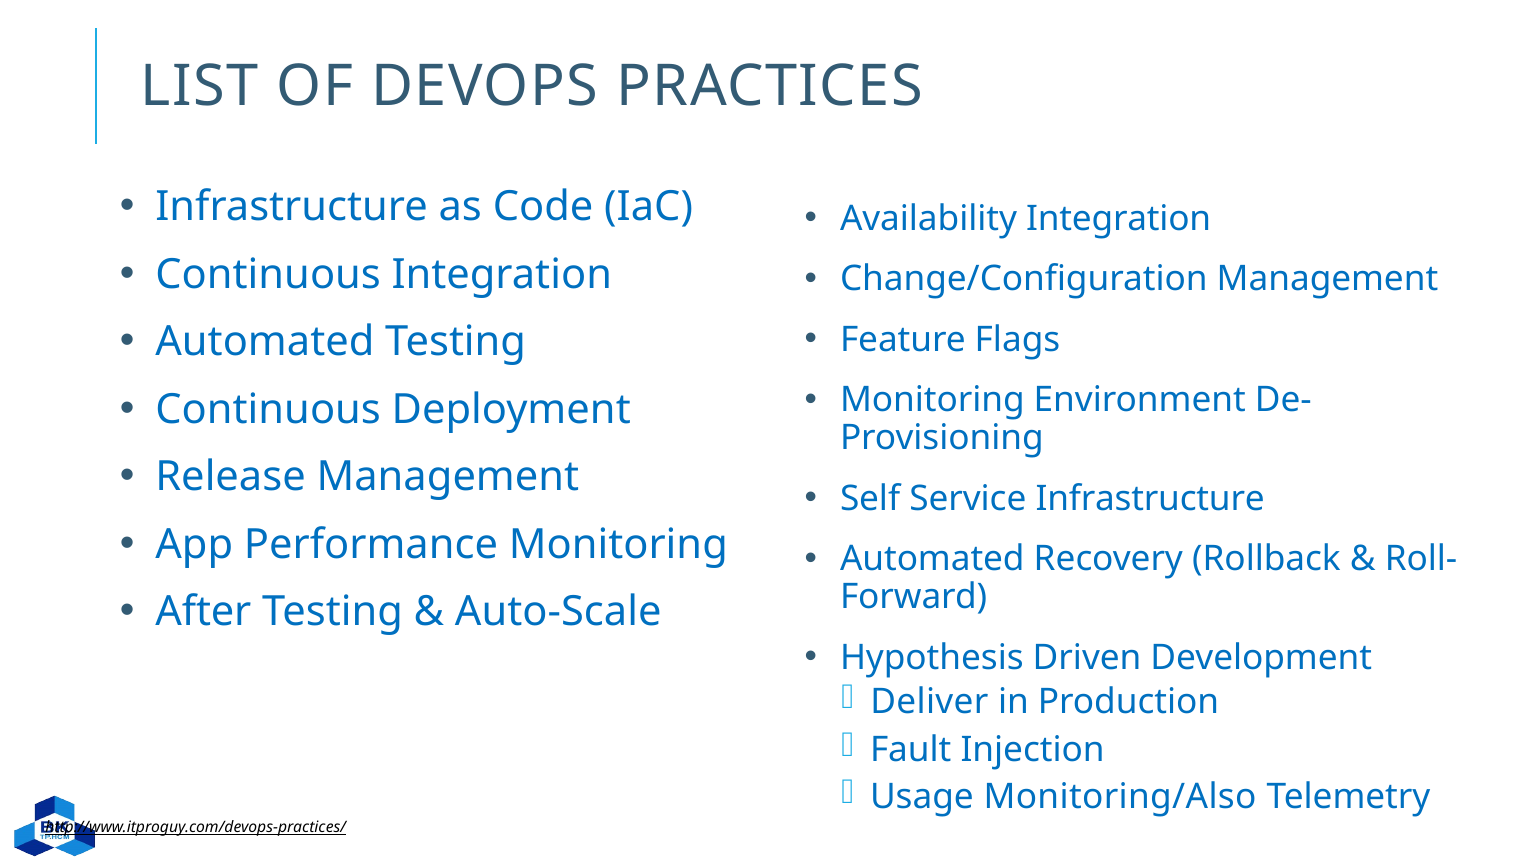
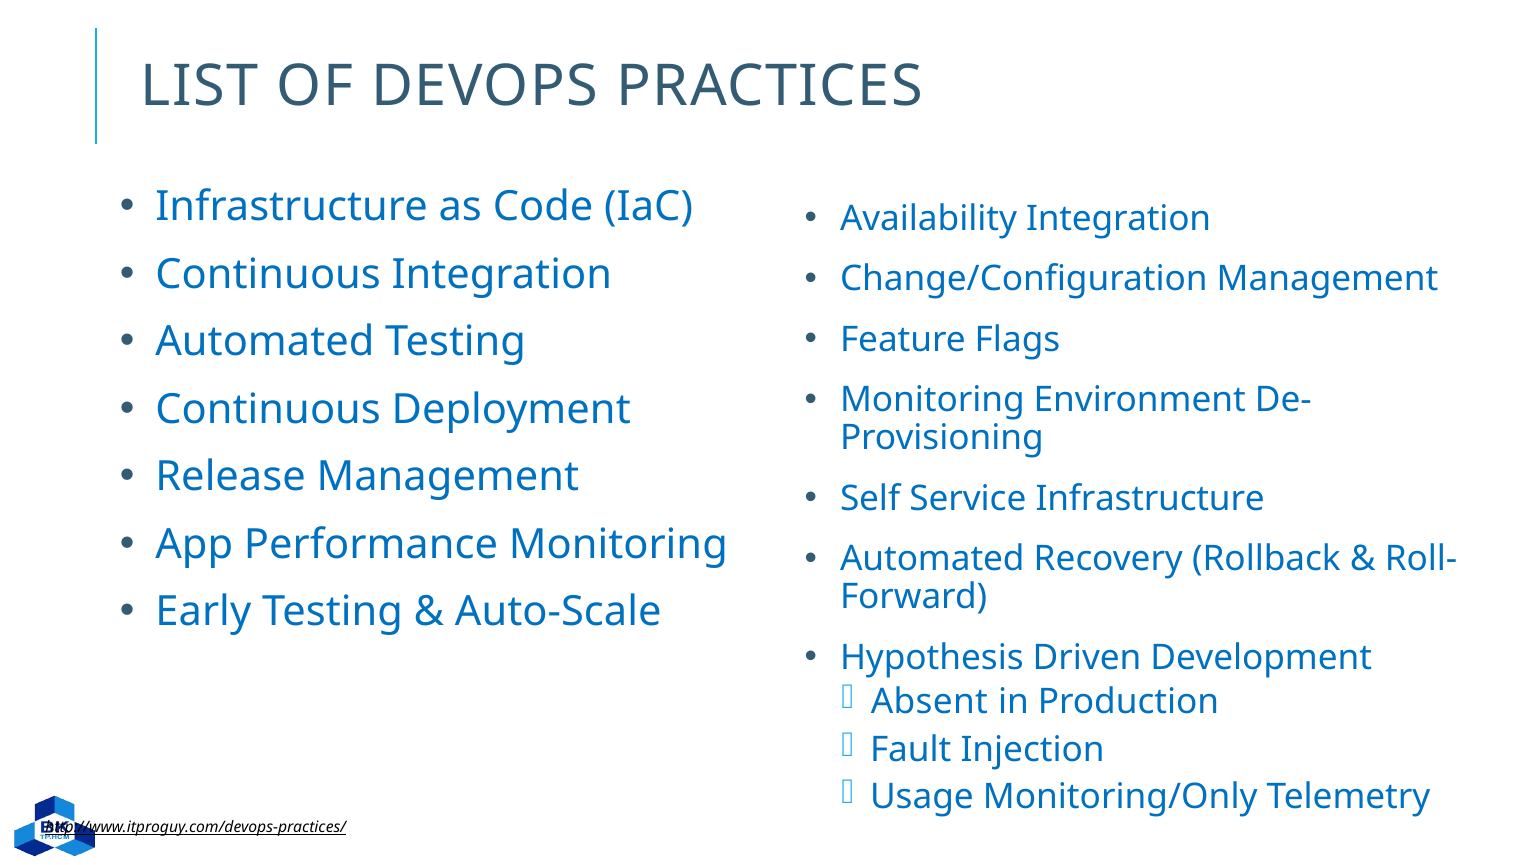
After: After -> Early (203, 612)
Deliver: Deliver -> Absent (929, 702)
Monitoring/Also: Monitoring/Also -> Monitoring/Only (1120, 797)
